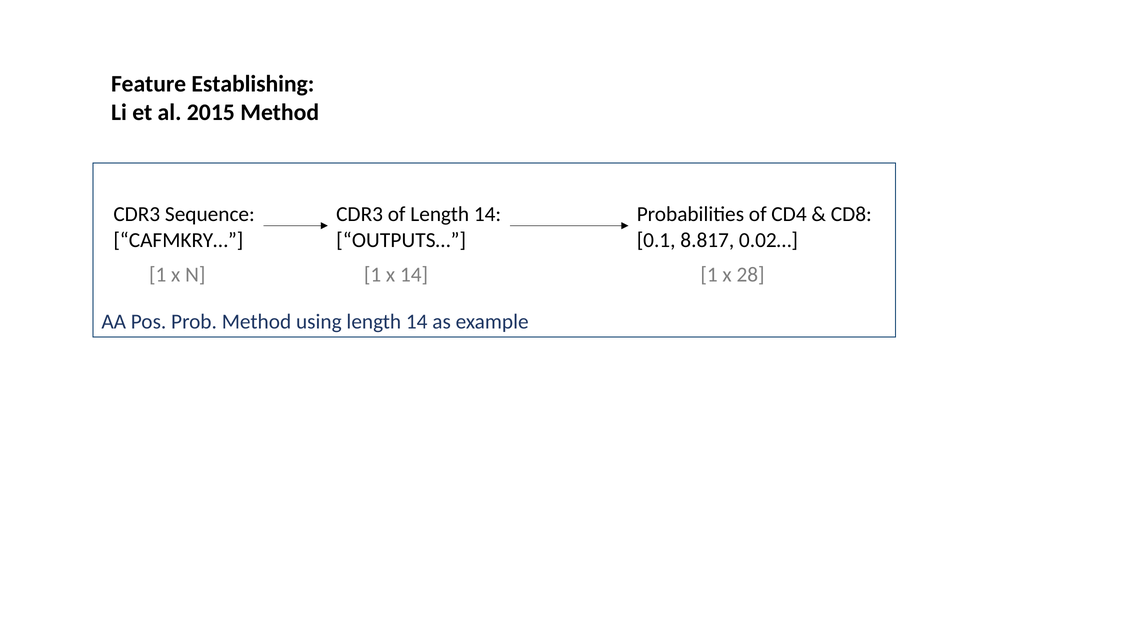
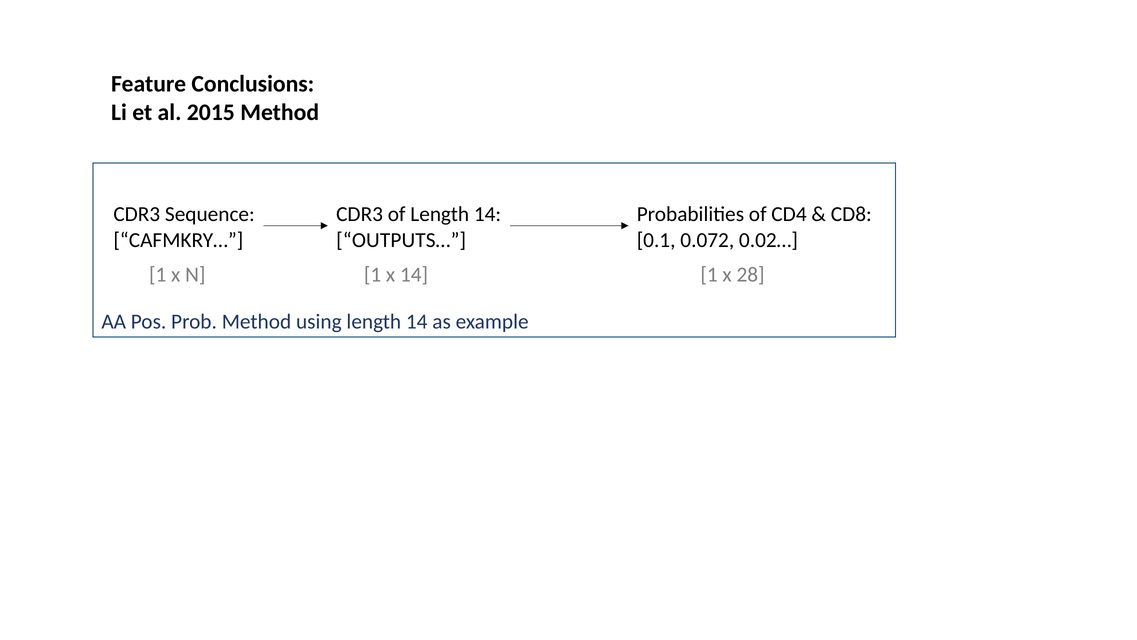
Establishing: Establishing -> Conclusions (253, 84)
8.817: 8.817 -> 0.072 (707, 240)
